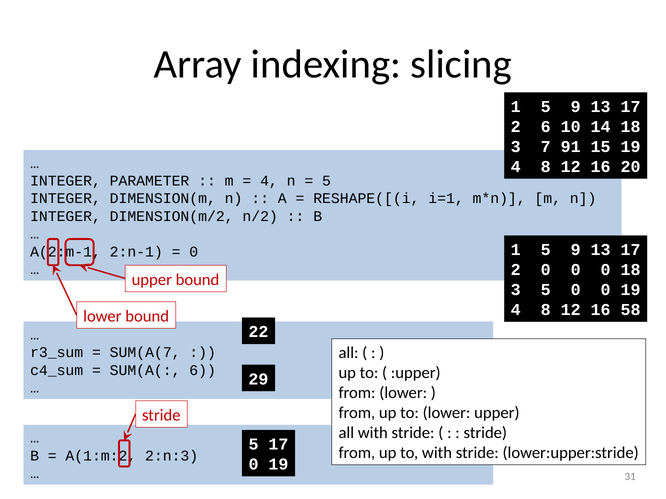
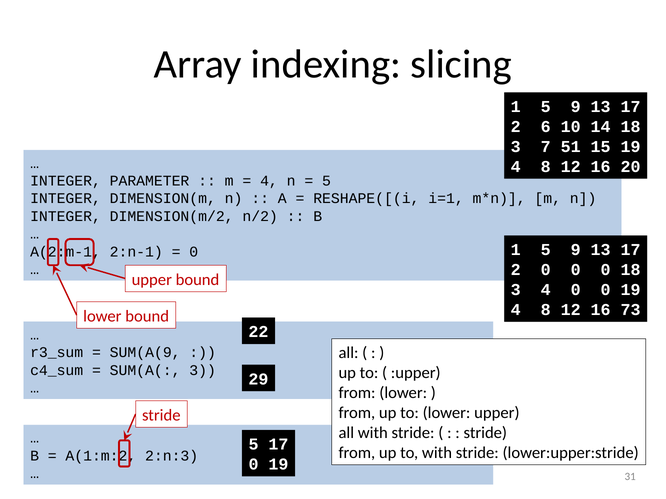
91: 91 -> 51 (571, 147)
3 5: 5 -> 4 (546, 290)
58: 58 -> 73 (631, 310)
SUM(A(7: SUM(A(7 -> SUM(A(9 (145, 353)
SUM(A( 6: 6 -> 3 (203, 371)
